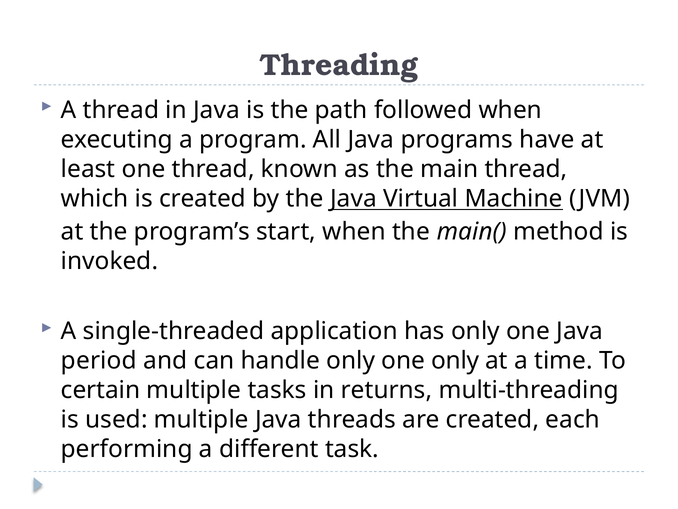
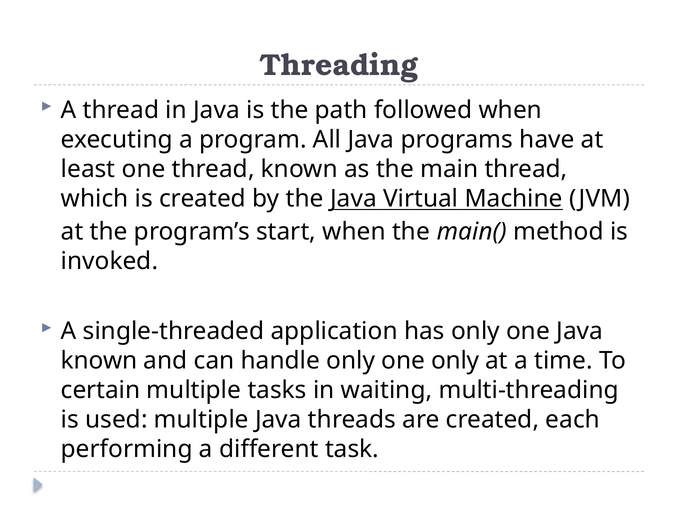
period: period -> known (99, 360)
returns: returns -> waiting (387, 390)
